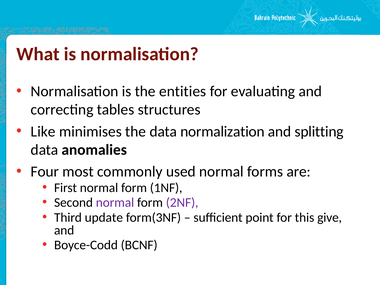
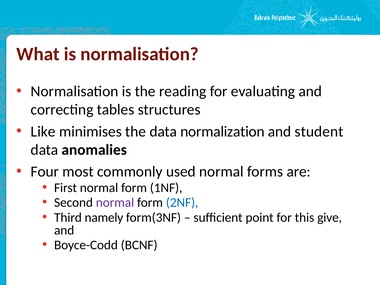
entities: entities -> reading (183, 91)
splitting: splitting -> student (319, 131)
2NF colour: purple -> blue (182, 203)
update: update -> namely (104, 218)
